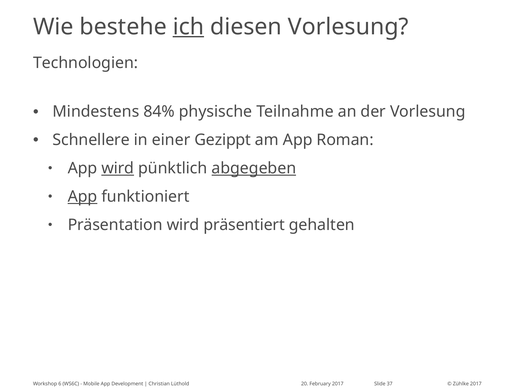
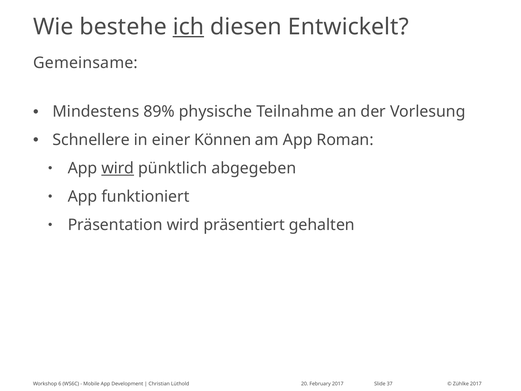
diesen Vorlesung: Vorlesung -> Entwickelt (348, 27)
Technologien: Technologien -> Gemeinsame (85, 63)
84%: 84% -> 89% (159, 112)
Gezippt: Gezippt -> Können (223, 140)
abgegeben underline: present -> none (254, 168)
App underline: present -> none (83, 196)
